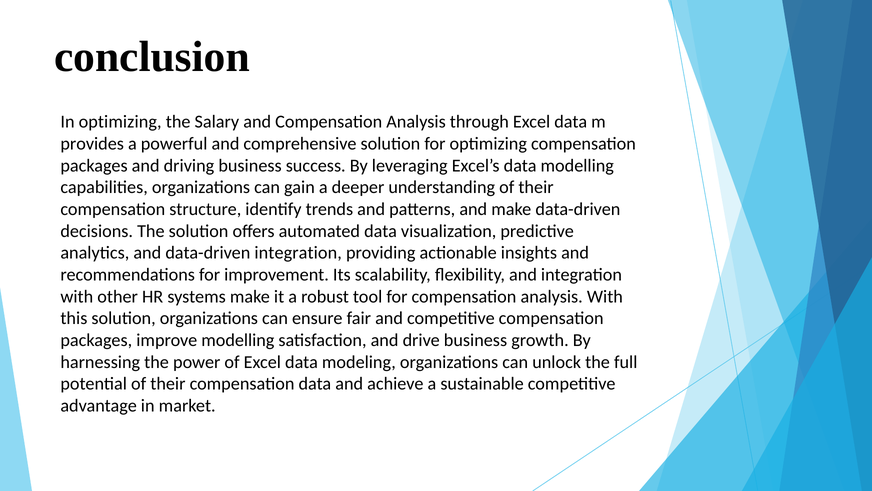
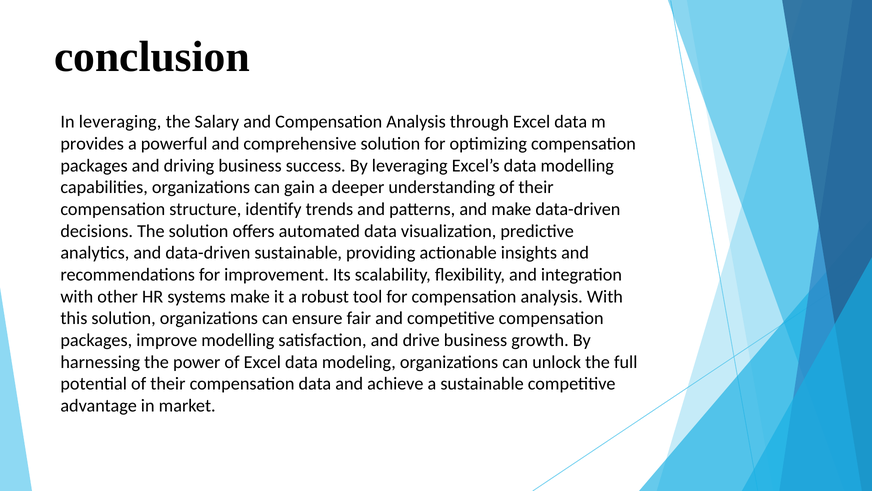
In optimizing: optimizing -> leveraging (120, 122)
data-driven integration: integration -> sustainable (298, 253)
